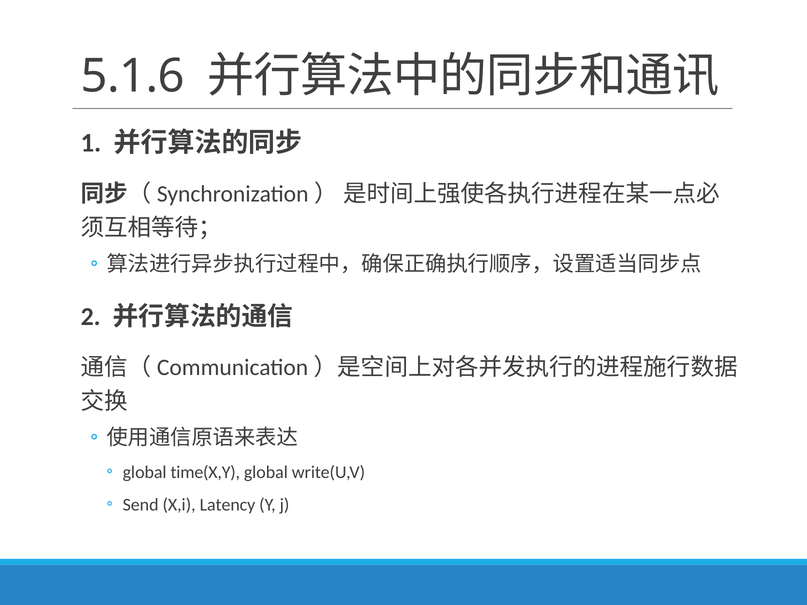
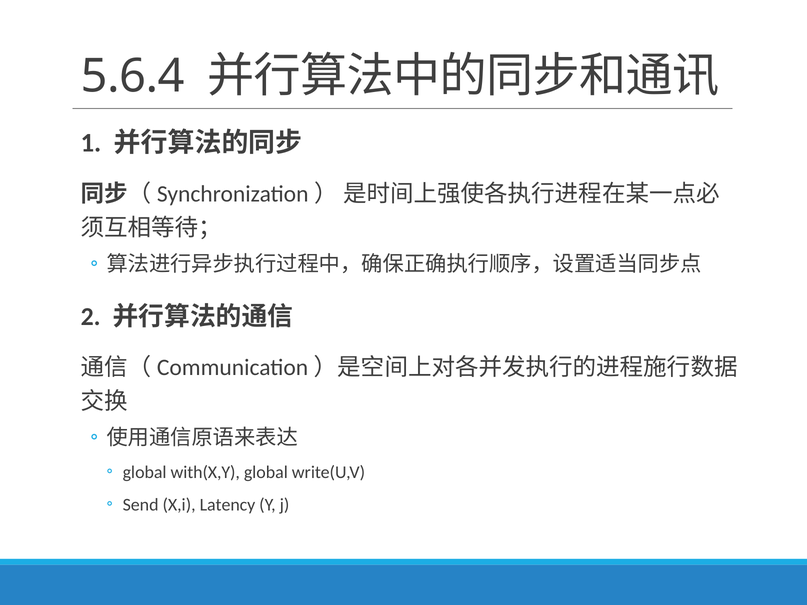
5.1.6: 5.1.6 -> 5.6.4 (133, 76)
time(X,Y: time(X,Y -> with(X,Y (205, 472)
